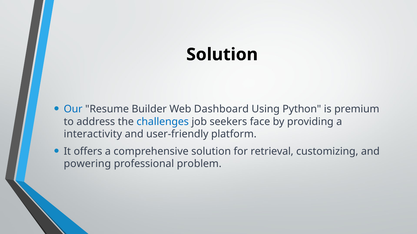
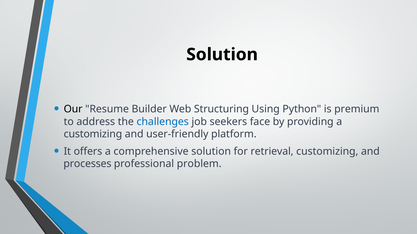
Our colour: blue -> black (73, 109)
Dashboard: Dashboard -> Structuring (221, 109)
interactivity: interactivity -> customizing (93, 134)
powering: powering -> processes (87, 164)
